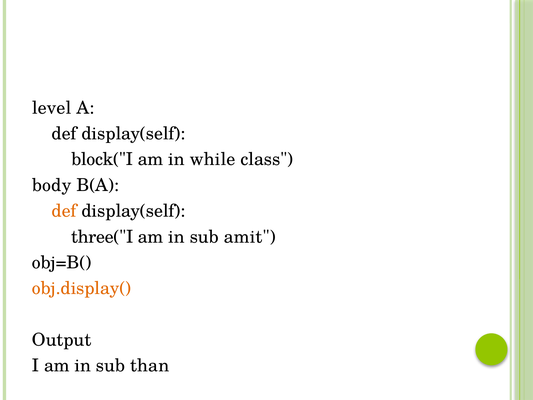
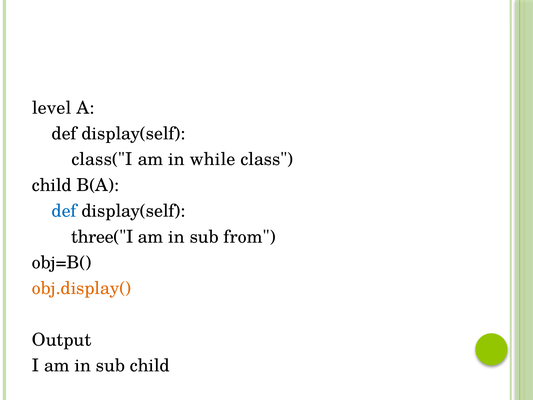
block("I: block("I -> class("I (102, 159)
body: body -> child (52, 185)
def colour: orange -> blue (64, 211)
amit: amit -> from (250, 237)
sub than: than -> child (150, 365)
